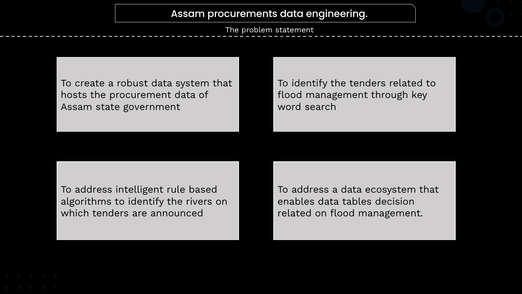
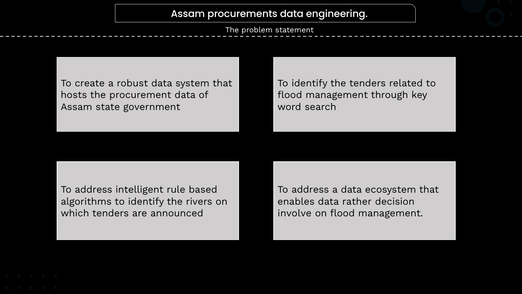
tables: tables -> rather (357, 201)
related: related -> involve (295, 213)
